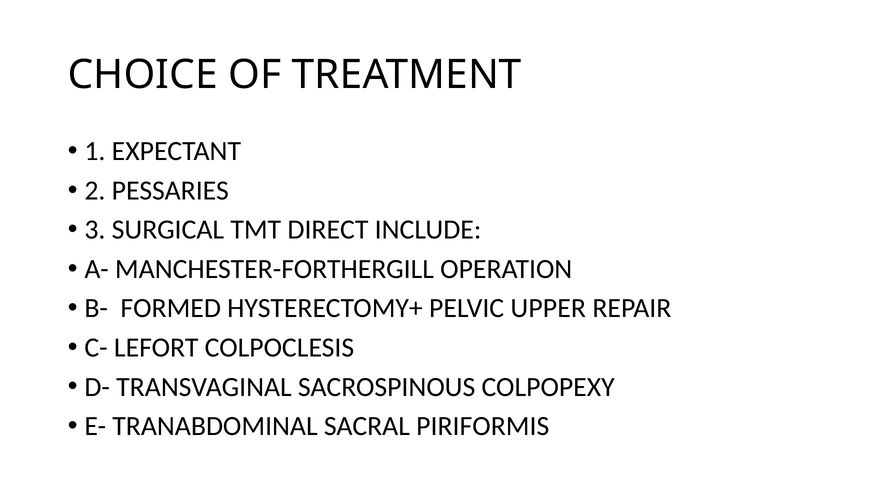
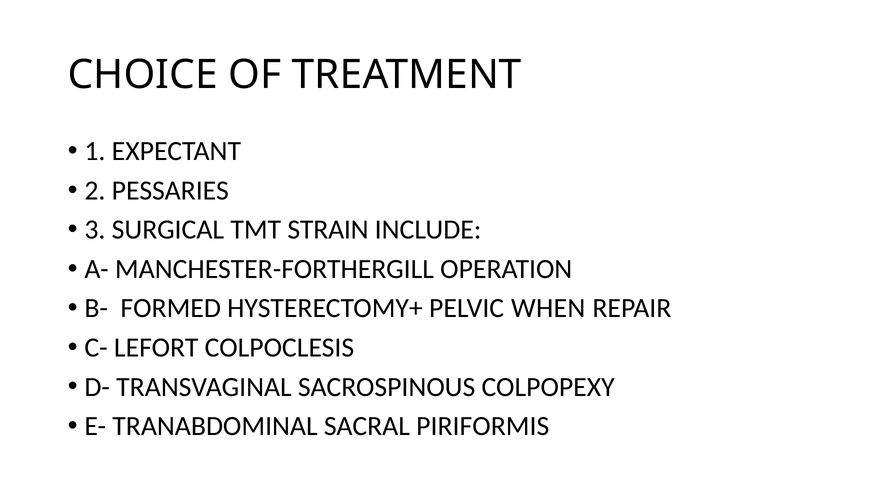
DIRECT: DIRECT -> STRAIN (328, 230)
UPPER: UPPER -> WHEN (548, 308)
